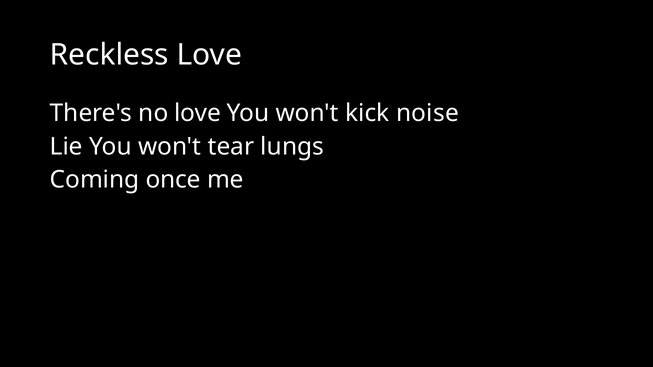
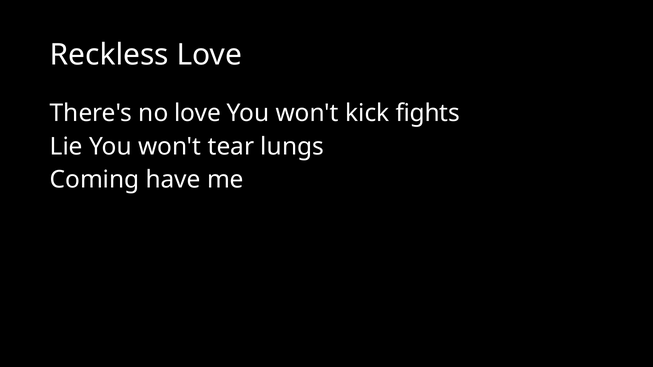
noise: noise -> fights (428, 113)
once: once -> have (173, 180)
